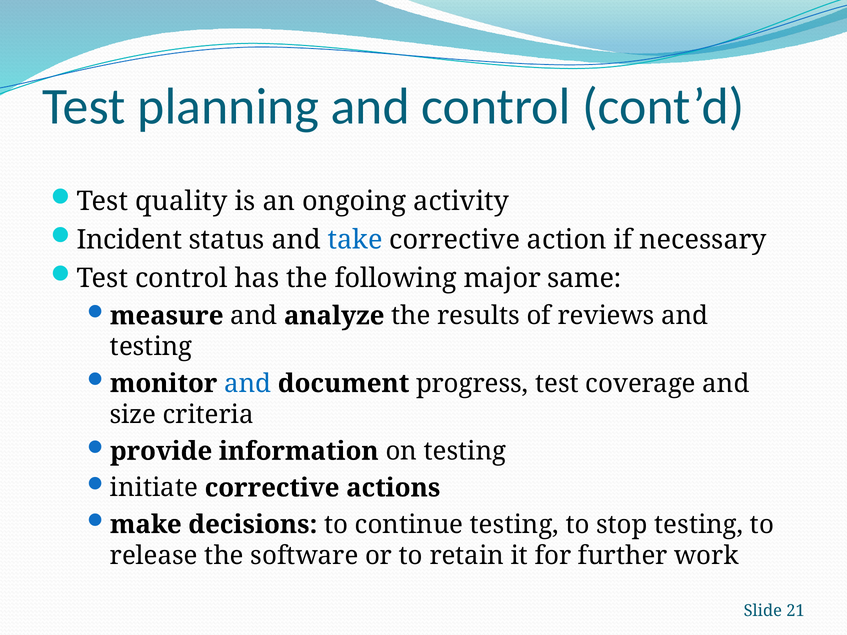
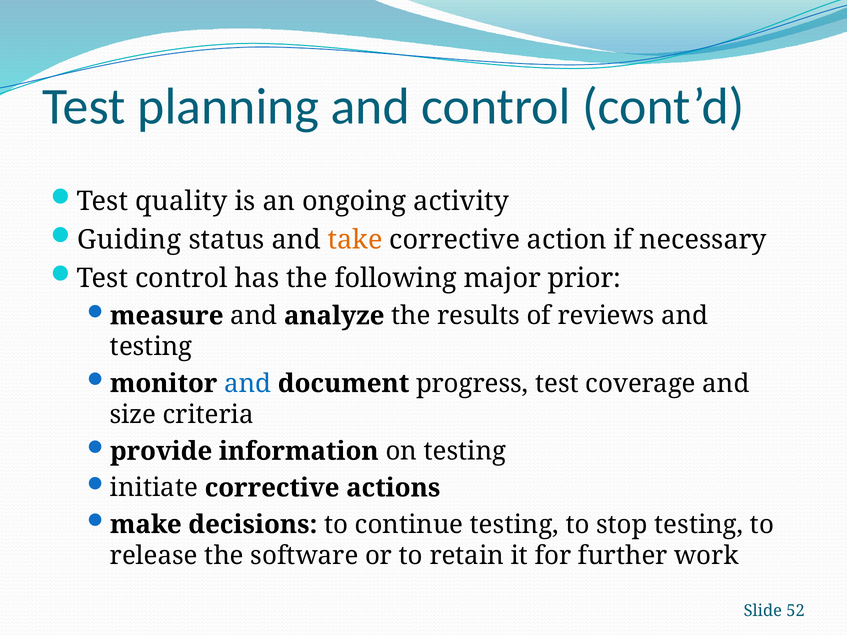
Incident: Incident -> Guiding (129, 240)
take colour: blue -> orange (355, 240)
same: same -> prior (584, 279)
21: 21 -> 52 (796, 611)
